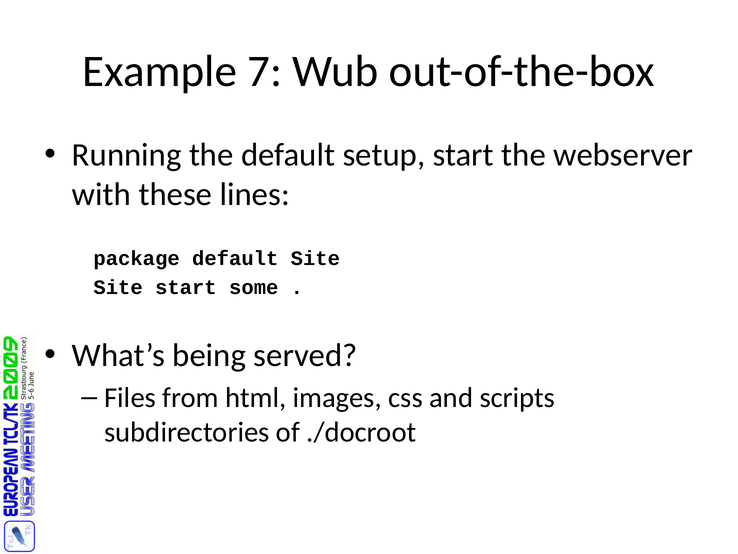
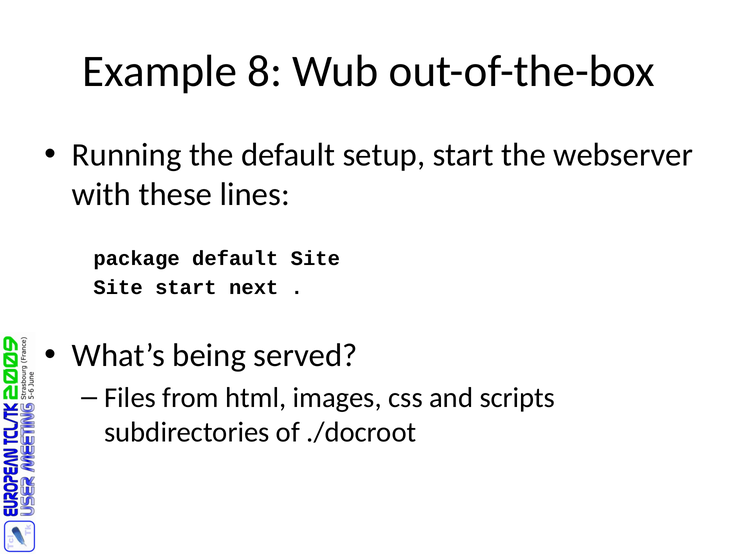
7: 7 -> 8 (265, 71)
some: some -> next (254, 287)
